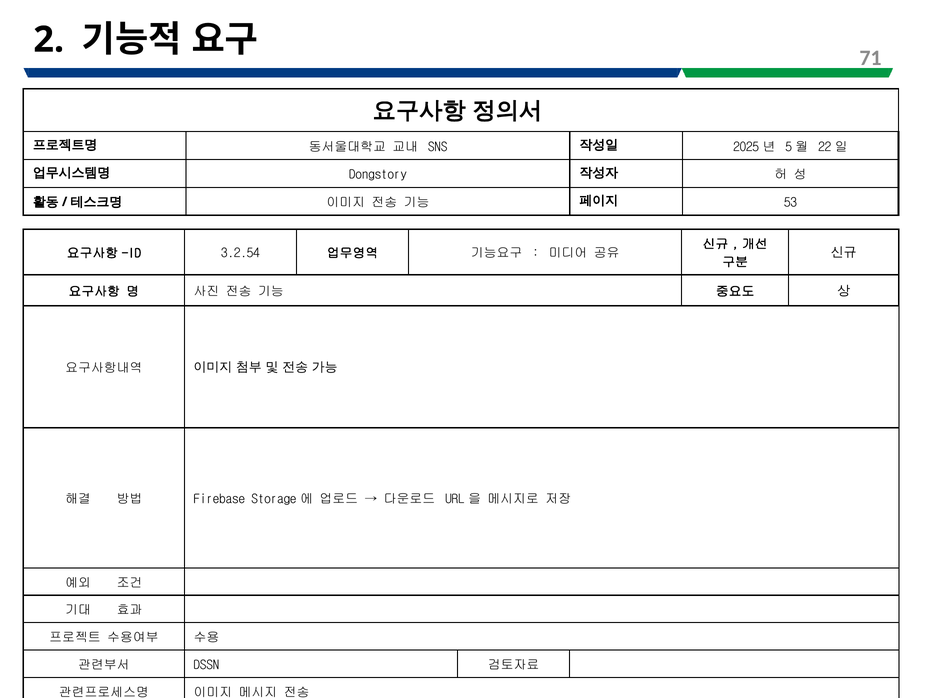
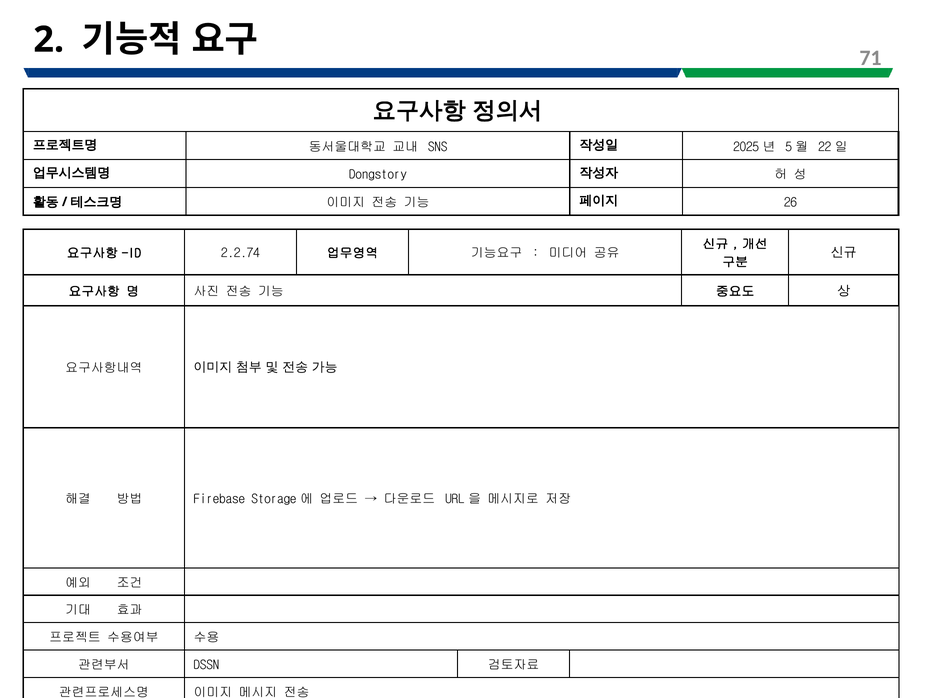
53: 53 -> 26 (790, 202)
3.2.54: 3.2.54 -> 2.2.74 (240, 253)
